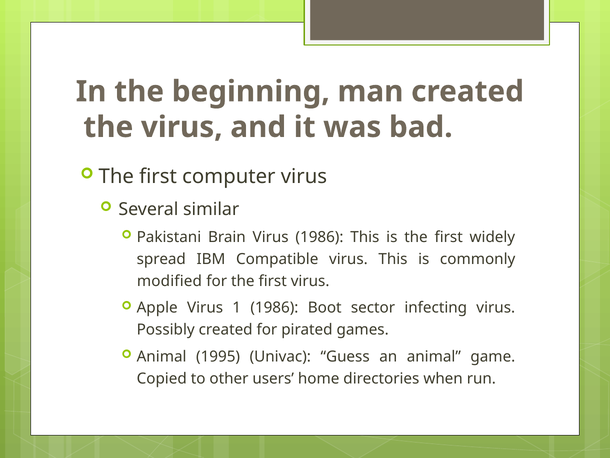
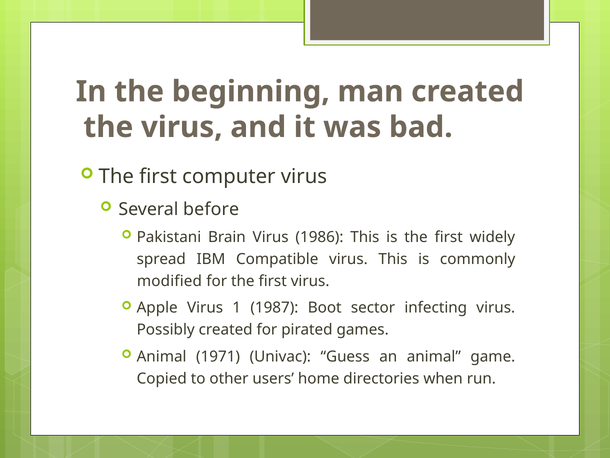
similar: similar -> before (211, 209)
1 1986: 1986 -> 1987 (274, 308)
1995: 1995 -> 1971 (218, 356)
